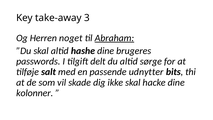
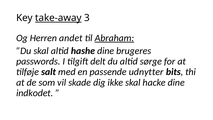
take-away underline: none -> present (58, 18)
noget: noget -> andet (71, 38)
kolonner: kolonner -> indkodet (35, 93)
